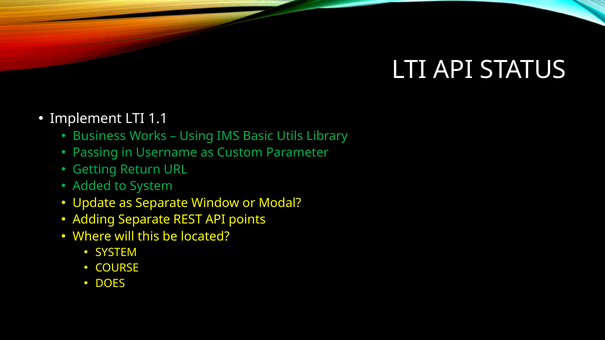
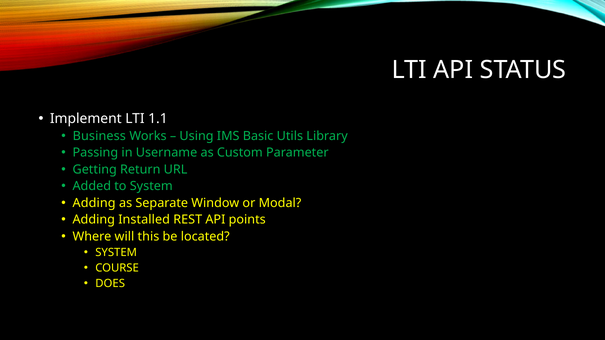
Update: Update -> Adding (94, 203)
Adding Separate: Separate -> Installed (144, 220)
